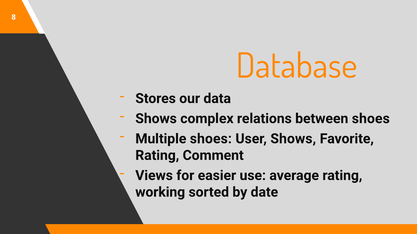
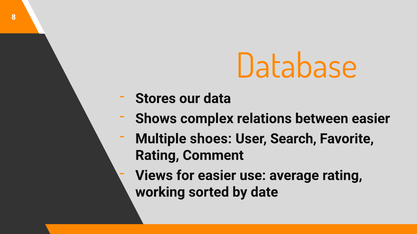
between shoes: shoes -> easier (371, 119)
User Shows: Shows -> Search (293, 139)
